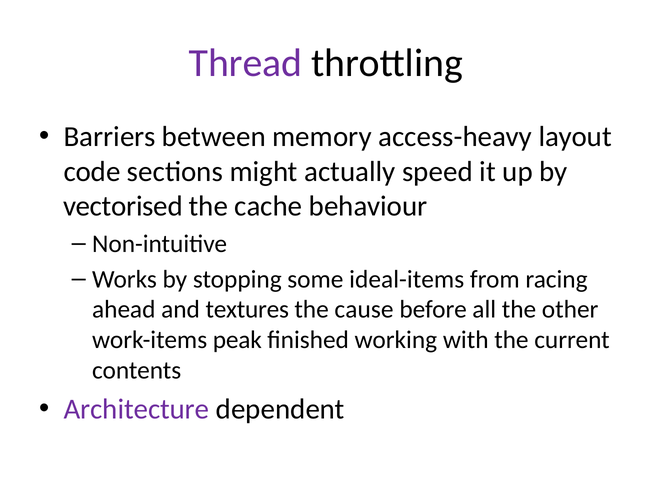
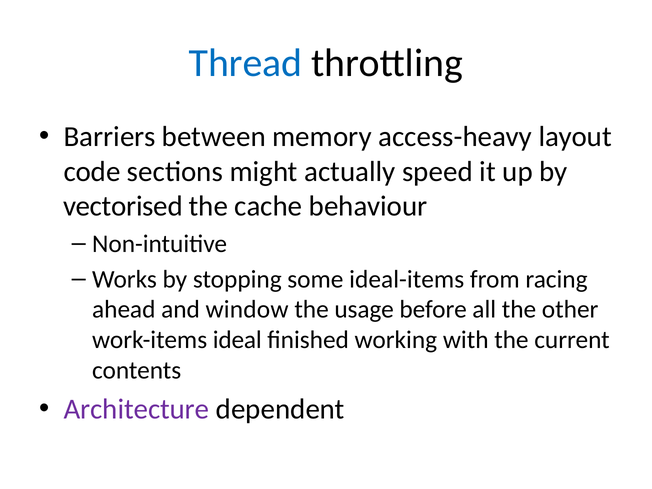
Thread colour: purple -> blue (245, 63)
textures: textures -> window (247, 310)
cause: cause -> usage (364, 310)
peak: peak -> ideal (237, 340)
